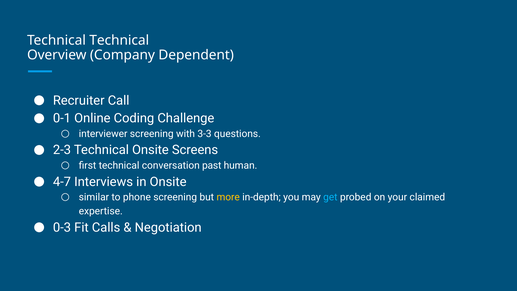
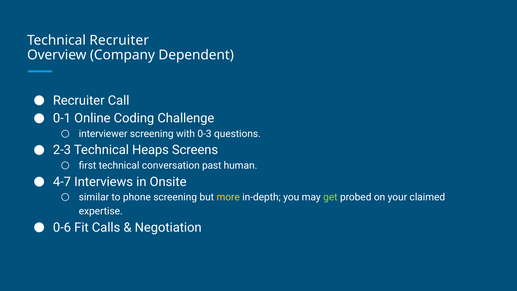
Technical Technical: Technical -> Recruiter (119, 40)
3-3: 3-3 -> 0-3 (205, 134)
Technical Onsite: Onsite -> Heaps (150, 150)
get colour: light blue -> light green (330, 197)
0-3: 0-3 -> 0-6 (62, 227)
